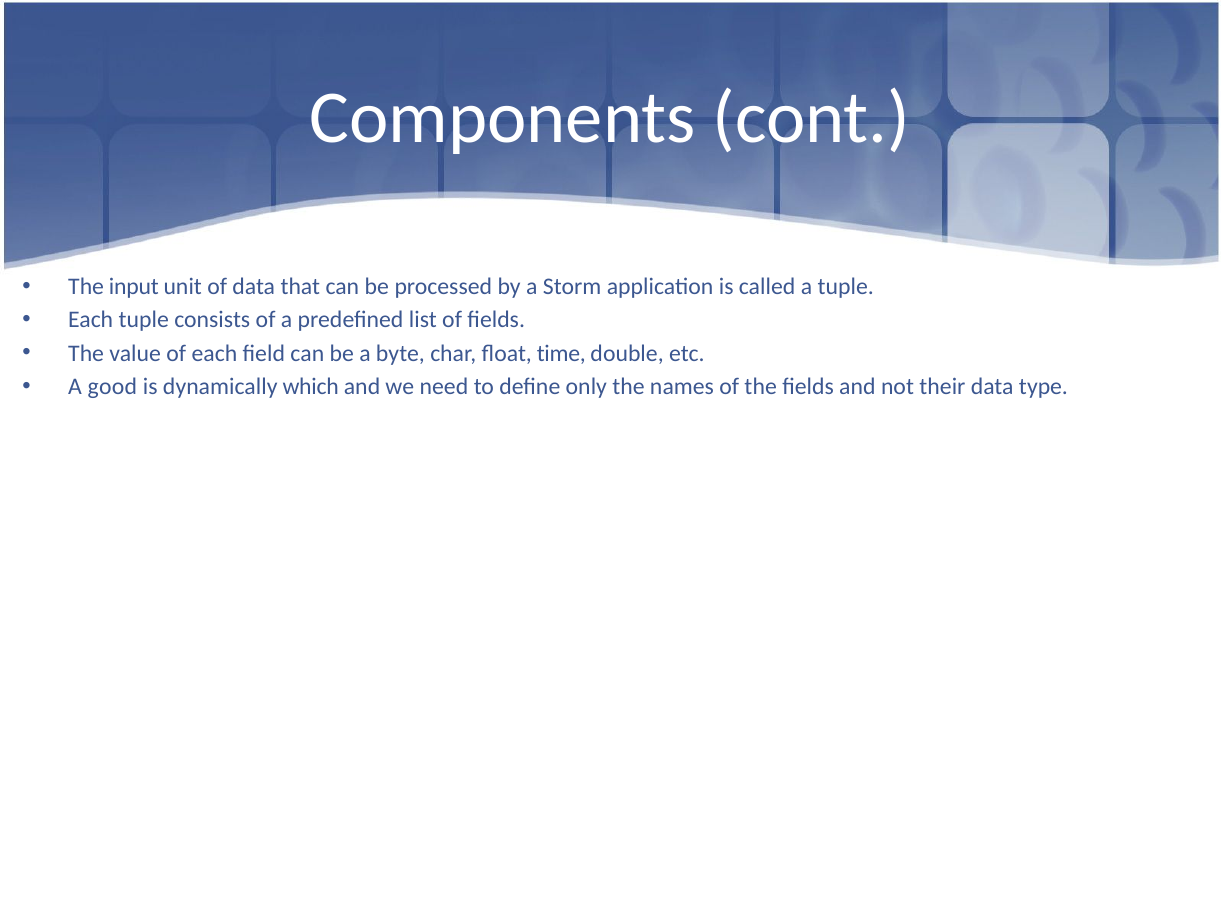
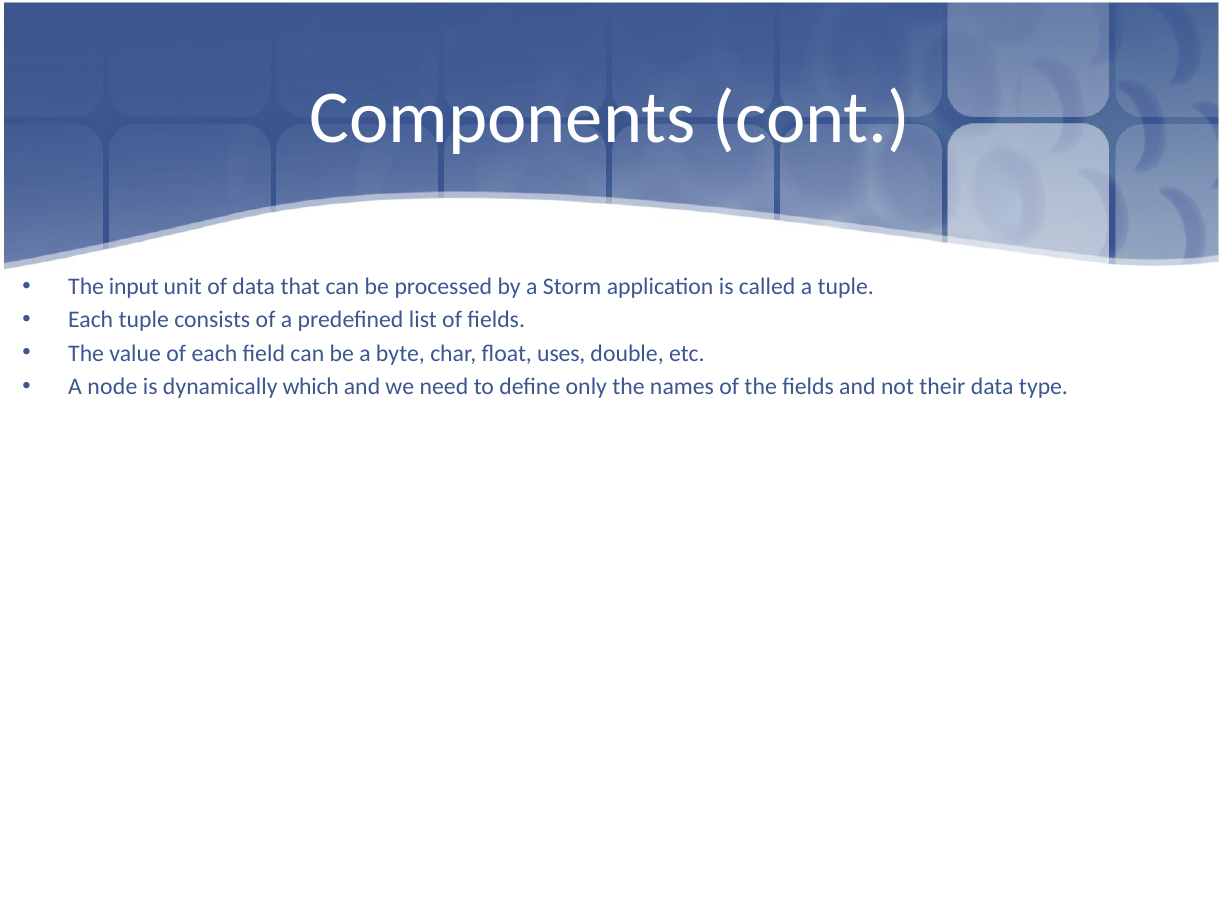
time: time -> uses (561, 353)
good: good -> node (112, 386)
